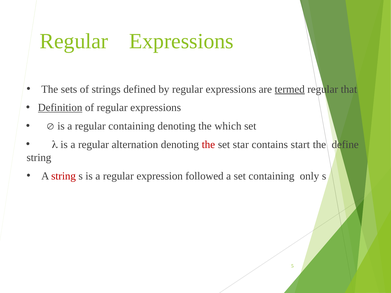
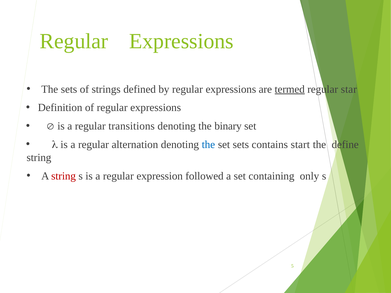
that: that -> star (349, 89)
Definition underline: present -> none (60, 108)
regular containing: containing -> transitions (132, 126)
which: which -> binary (228, 126)
the colour: red -> blue (208, 145)
set star: star -> sets (241, 145)
